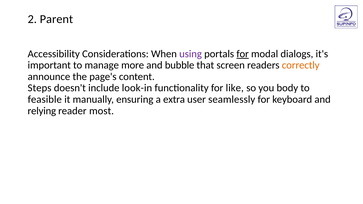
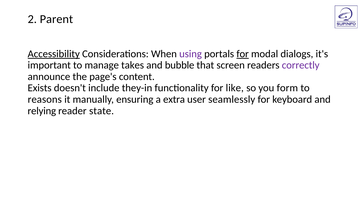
Accessibility underline: none -> present (54, 54)
more: more -> takes (133, 65)
correctly colour: orange -> purple (301, 65)
Steps: Steps -> Exists (40, 88)
look-in: look-in -> they-in (137, 88)
body: body -> form (287, 88)
feasible: feasible -> reasons (45, 99)
most: most -> state (102, 111)
